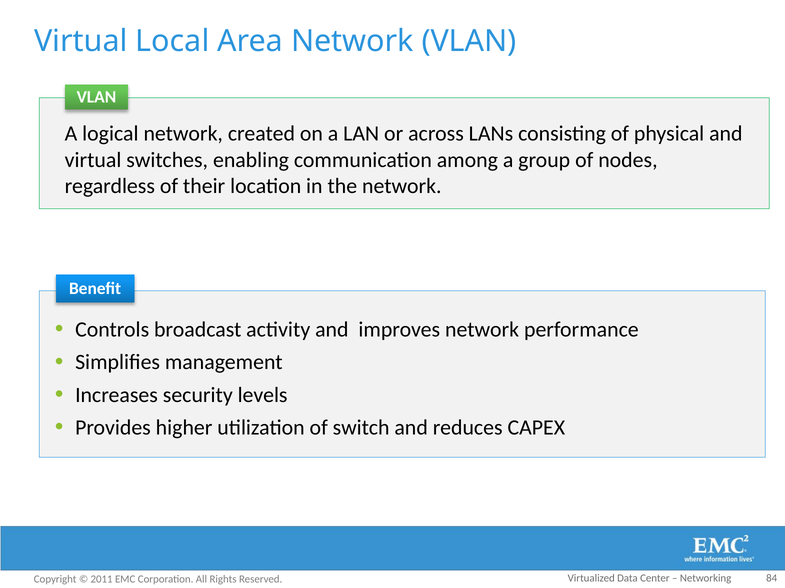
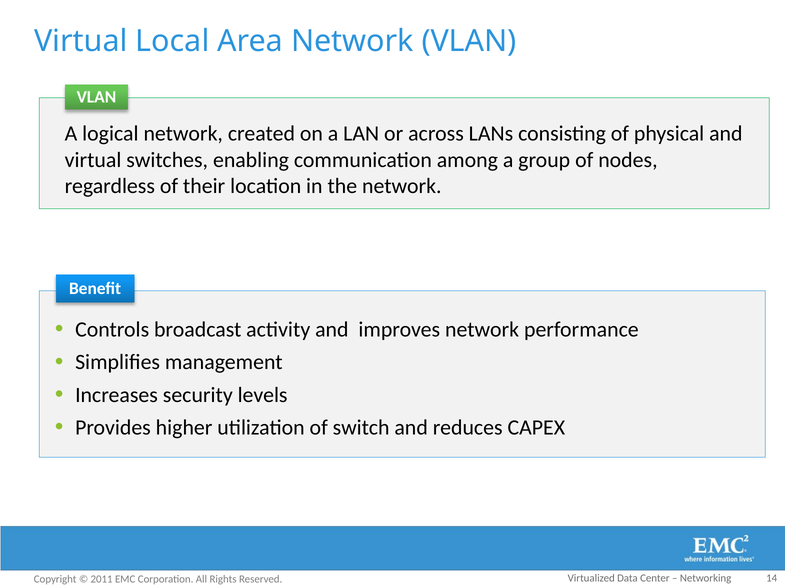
84: 84 -> 14 (772, 579)
